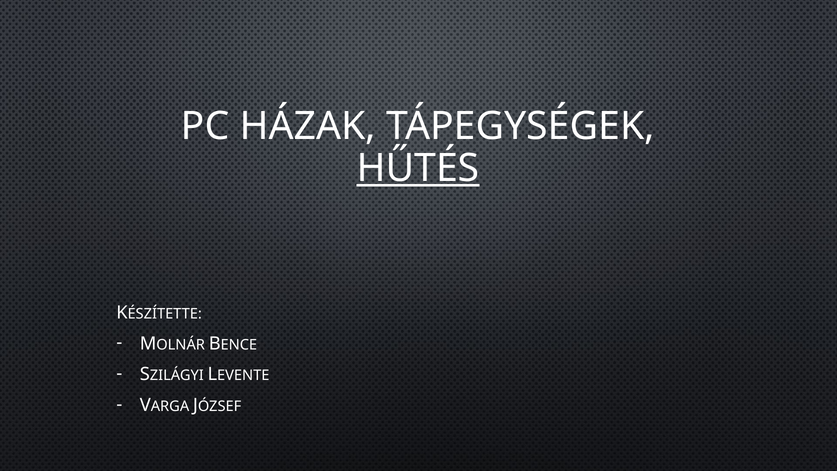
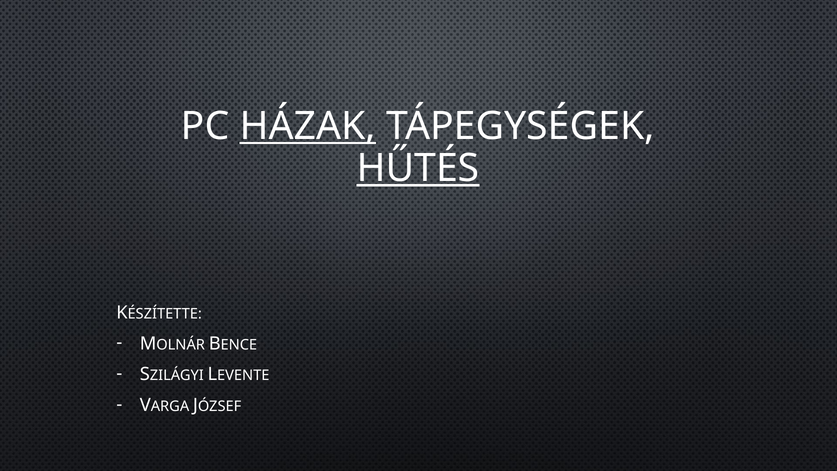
HÁZAK underline: none -> present (308, 126)
